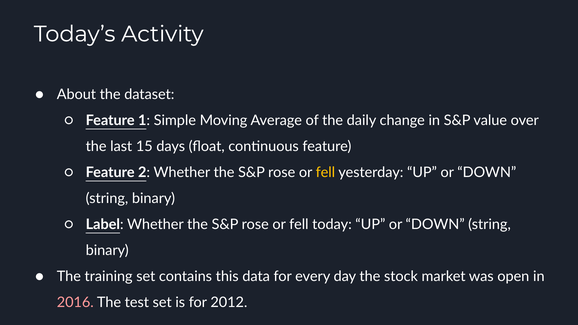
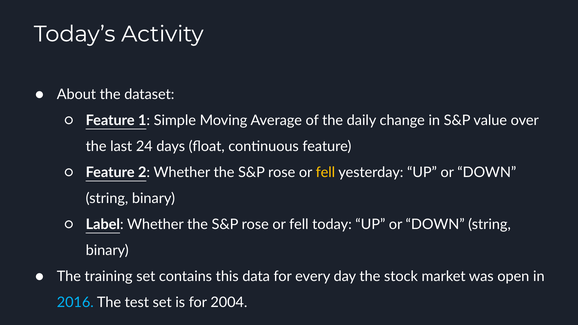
15: 15 -> 24 (144, 147)
2016 colour: pink -> light blue (75, 303)
2012: 2012 -> 2004 (229, 303)
